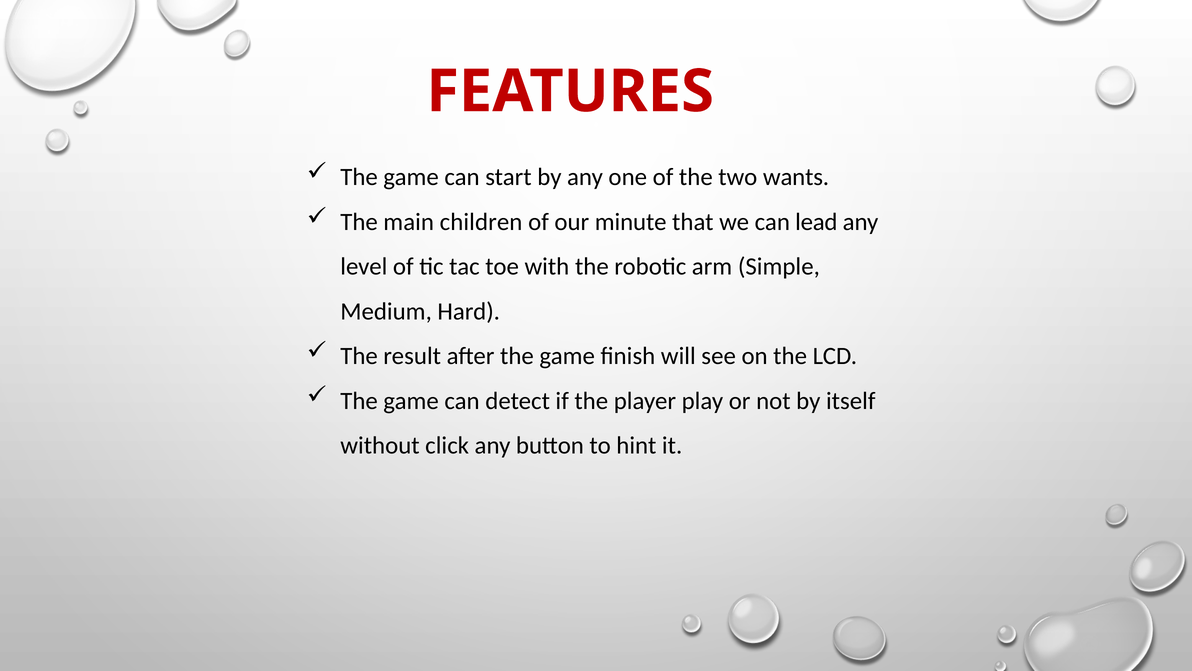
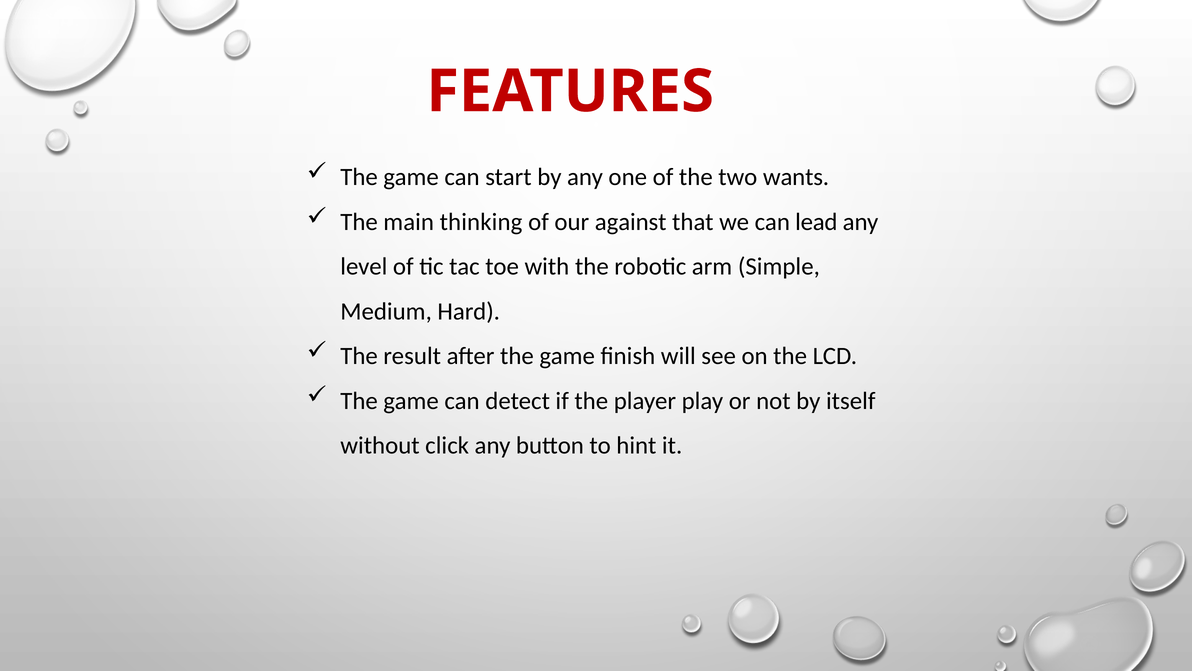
children: children -> thinking (481, 222)
minute: minute -> against (631, 222)
